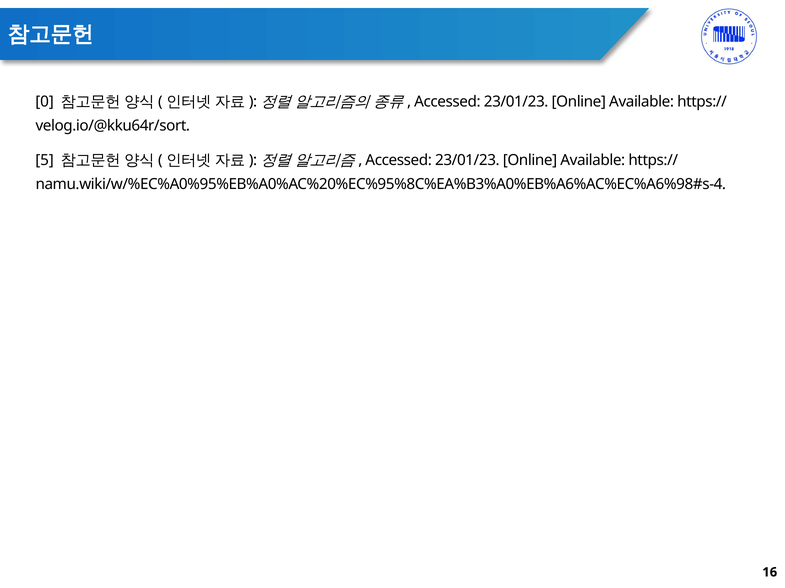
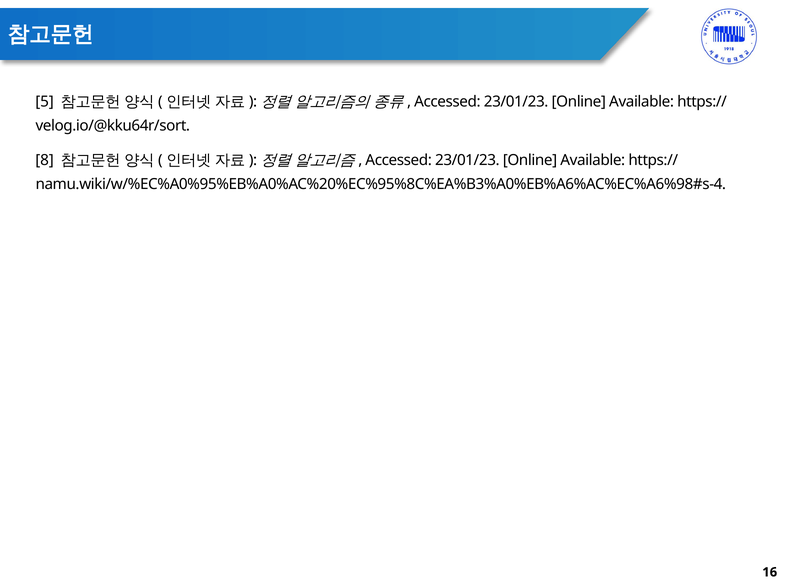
0: 0 -> 5 (45, 102)
5: 5 -> 8 (45, 161)
